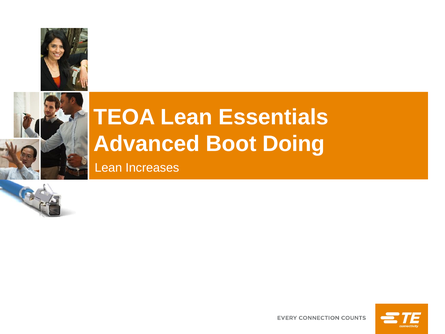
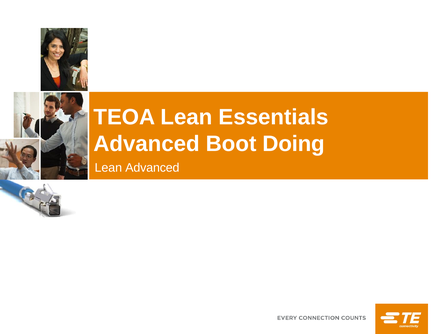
Lean Increases: Increases -> Advanced (152, 168)
